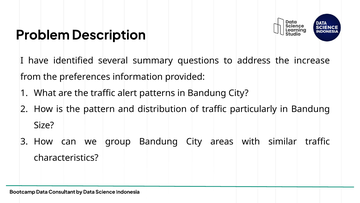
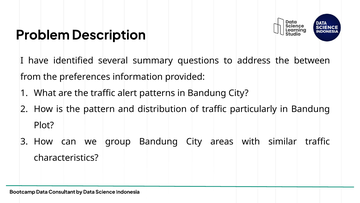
increase: increase -> between (312, 60)
Size: Size -> Plot (44, 125)
